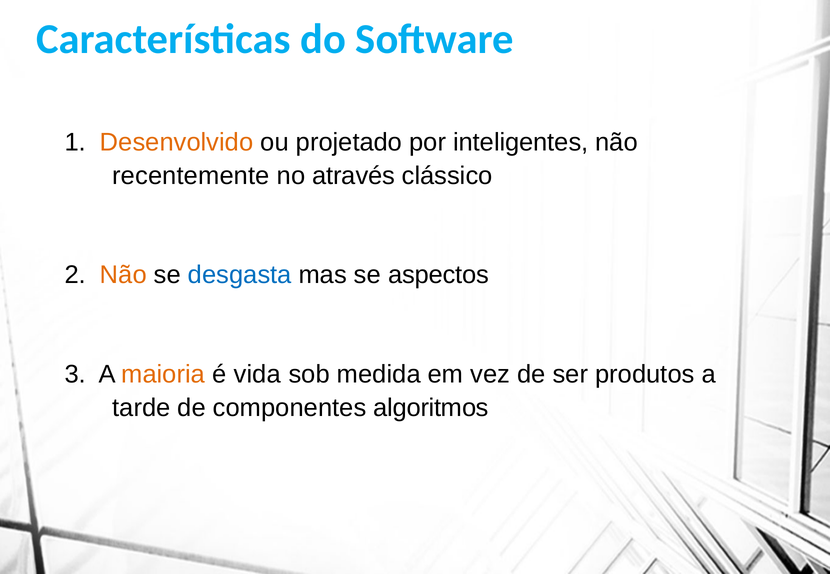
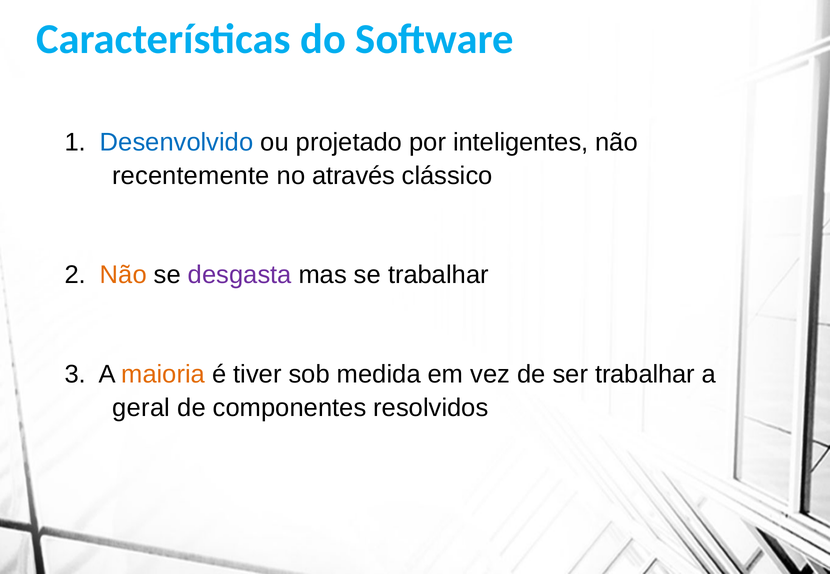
Desenvolvido colour: orange -> blue (177, 142)
desgasta colour: blue -> purple (240, 275)
se aspectos: aspectos -> trabalhar (438, 275)
vida: vida -> tiver (257, 375)
ser produtos: produtos -> trabalhar (645, 375)
tarde: tarde -> geral (141, 408)
algoritmos: algoritmos -> resolvidos (431, 408)
